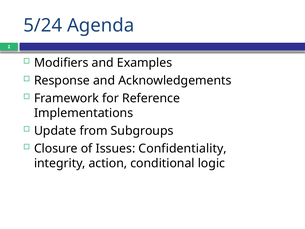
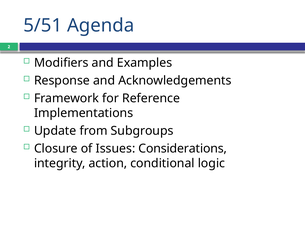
5/24: 5/24 -> 5/51 (43, 25)
Confidentiality: Confidentiality -> Considerations (183, 148)
